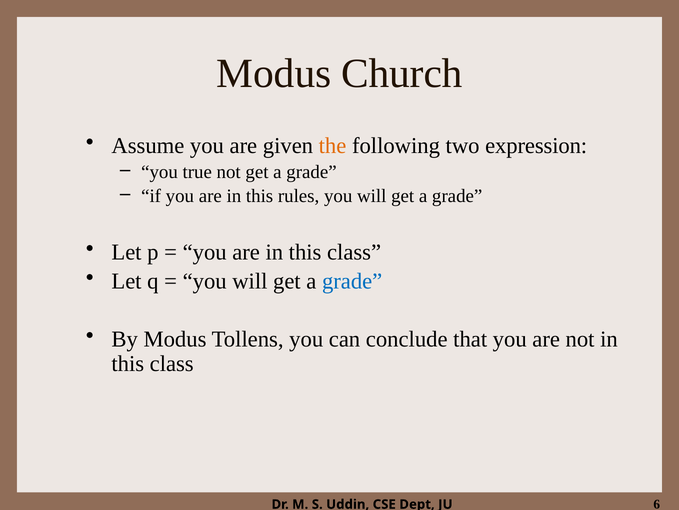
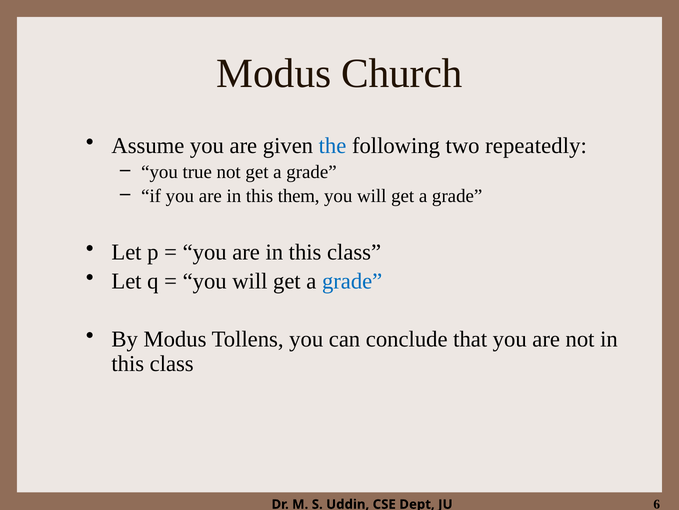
the colour: orange -> blue (333, 146)
expression: expression -> repeatedly (536, 146)
rules: rules -> them (299, 196)
